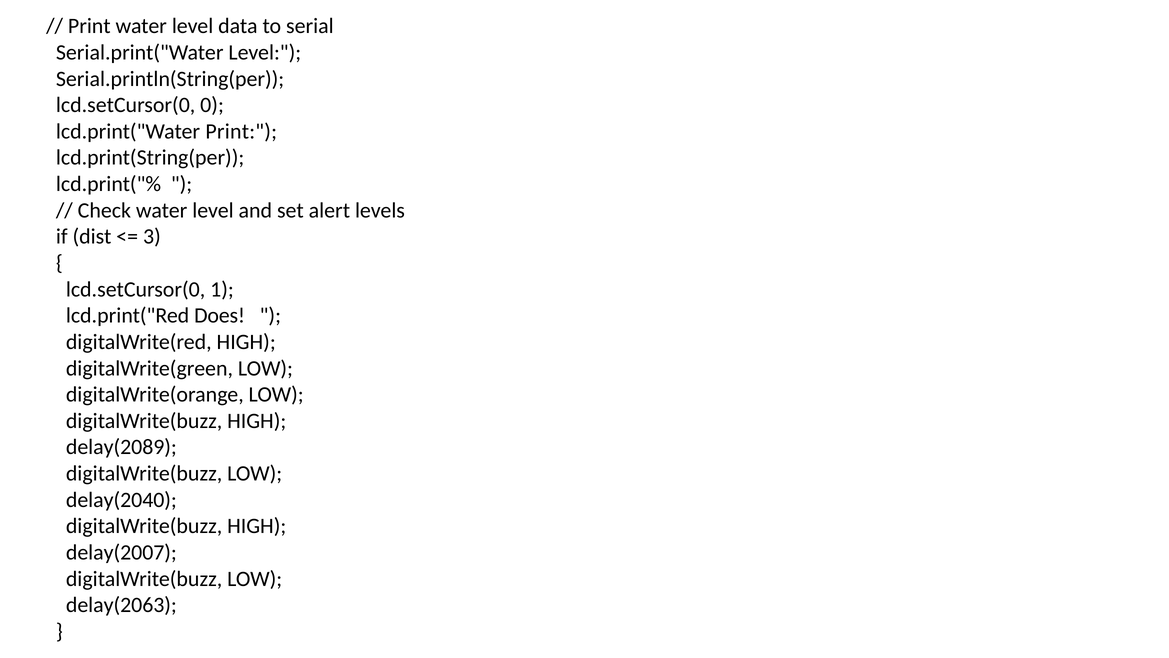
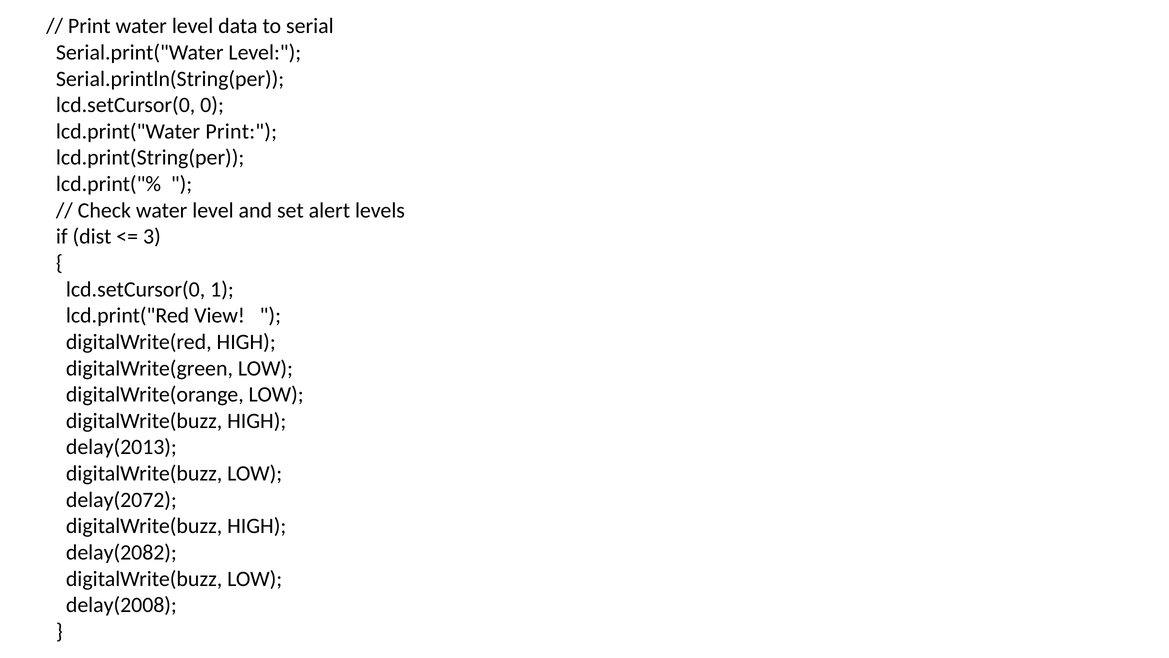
Does: Does -> View (220, 315)
delay(2089: delay(2089 -> delay(2013 (121, 447)
delay(2040: delay(2040 -> delay(2072 (121, 500)
delay(2007: delay(2007 -> delay(2082 (121, 552)
delay(2063: delay(2063 -> delay(2008 (121, 605)
